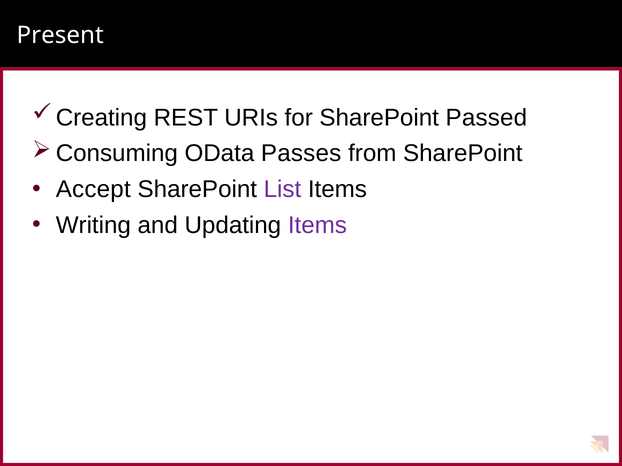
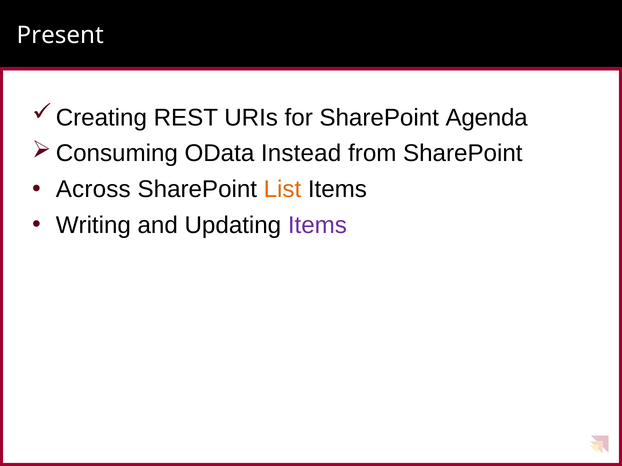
Passed: Passed -> Agenda (487, 118)
Passes: Passes -> Instead (301, 154)
Accept: Accept -> Across (93, 190)
List colour: purple -> orange (282, 190)
